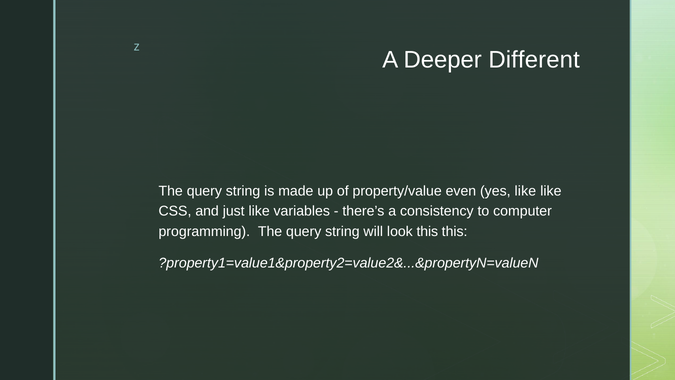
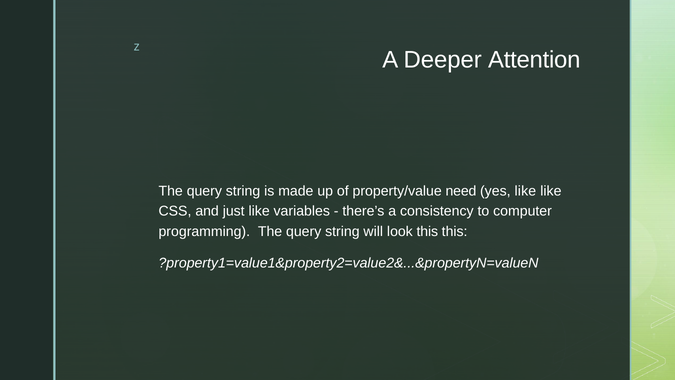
Different: Different -> Attention (534, 60)
even: even -> need (461, 191)
